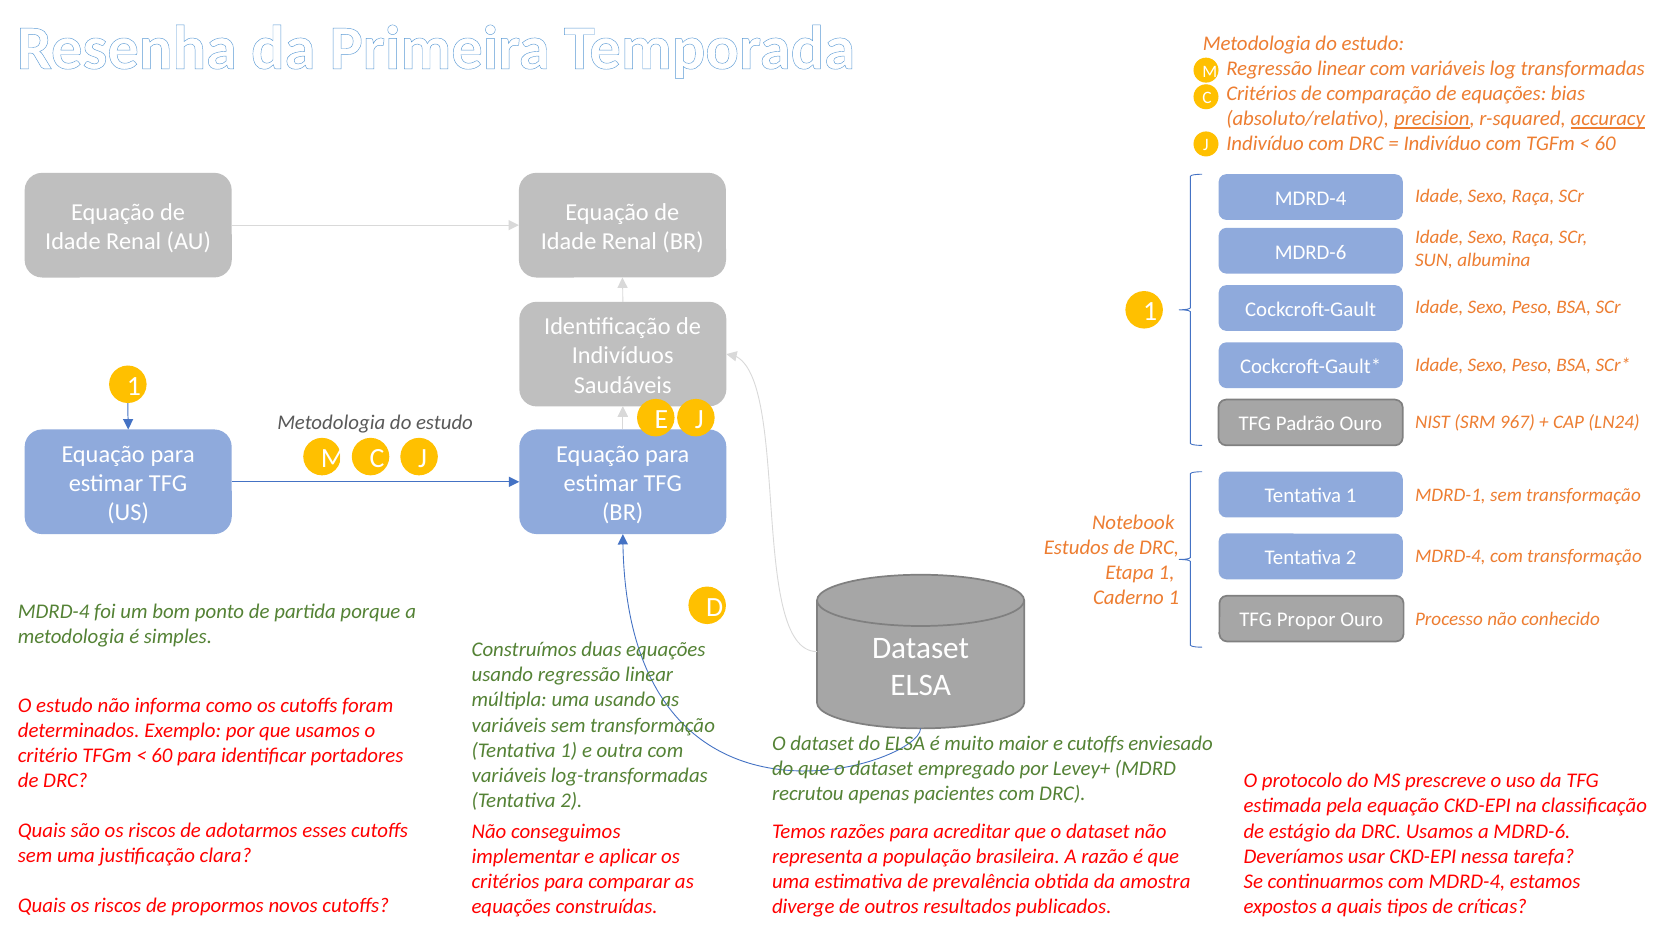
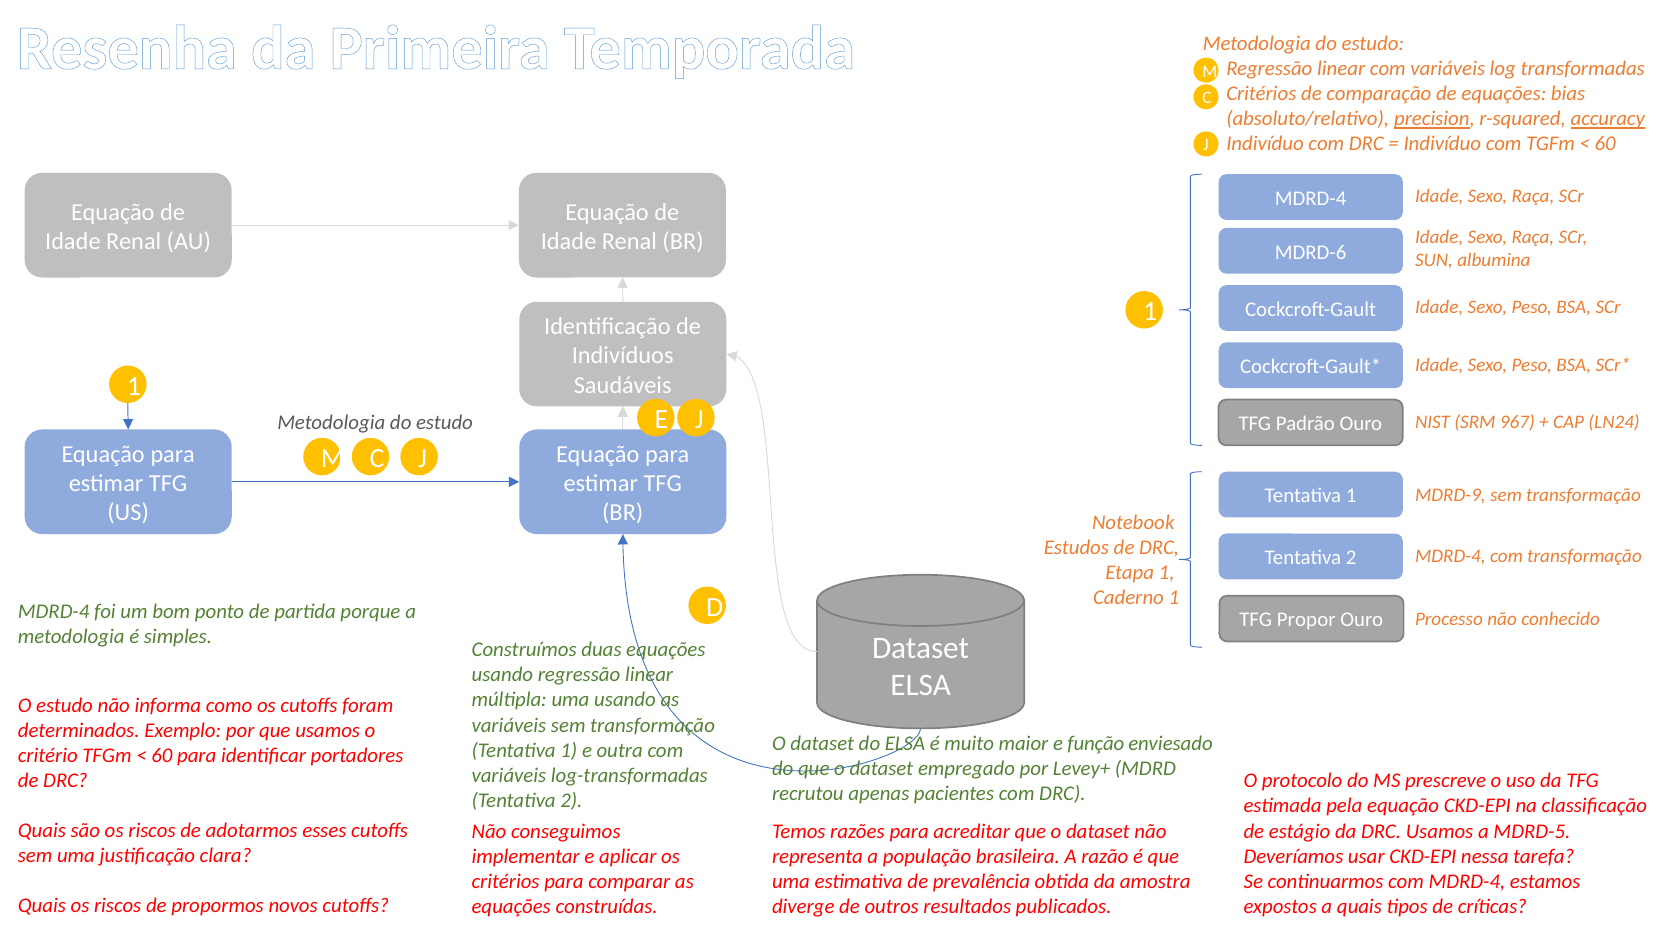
MDRD-1: MDRD-1 -> MDRD-9 (1450, 495)
e cutoffs: cutoffs -> função (1096, 744)
a MDRD-6: MDRD-6 -> MDRD-5 (1532, 831)
